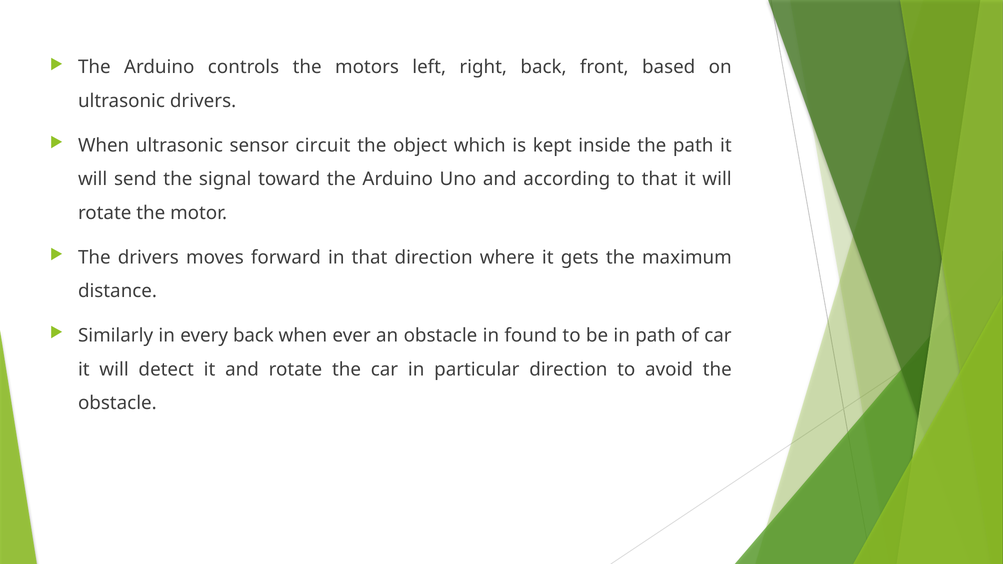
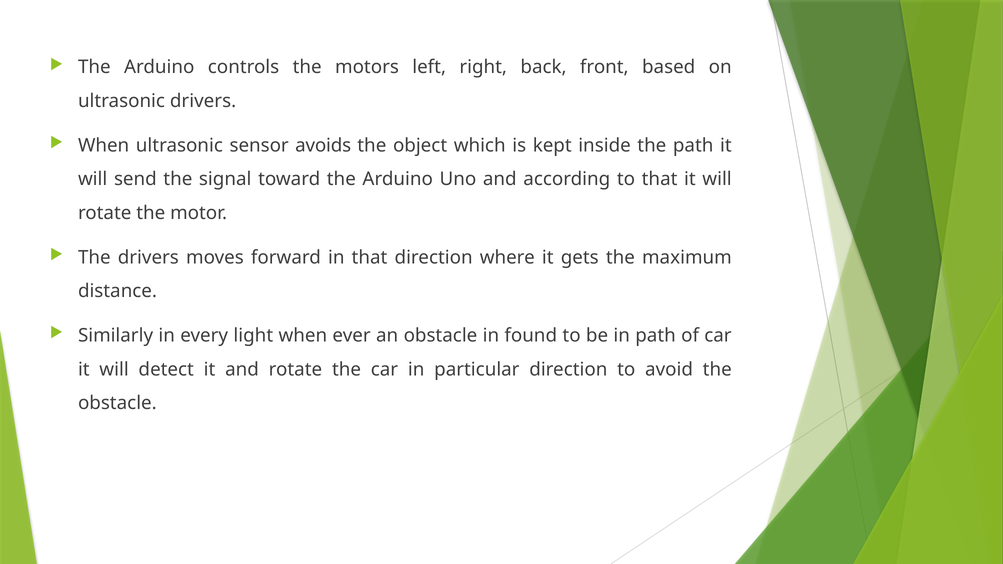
circuit: circuit -> avoids (323, 145)
every back: back -> light (253, 336)
